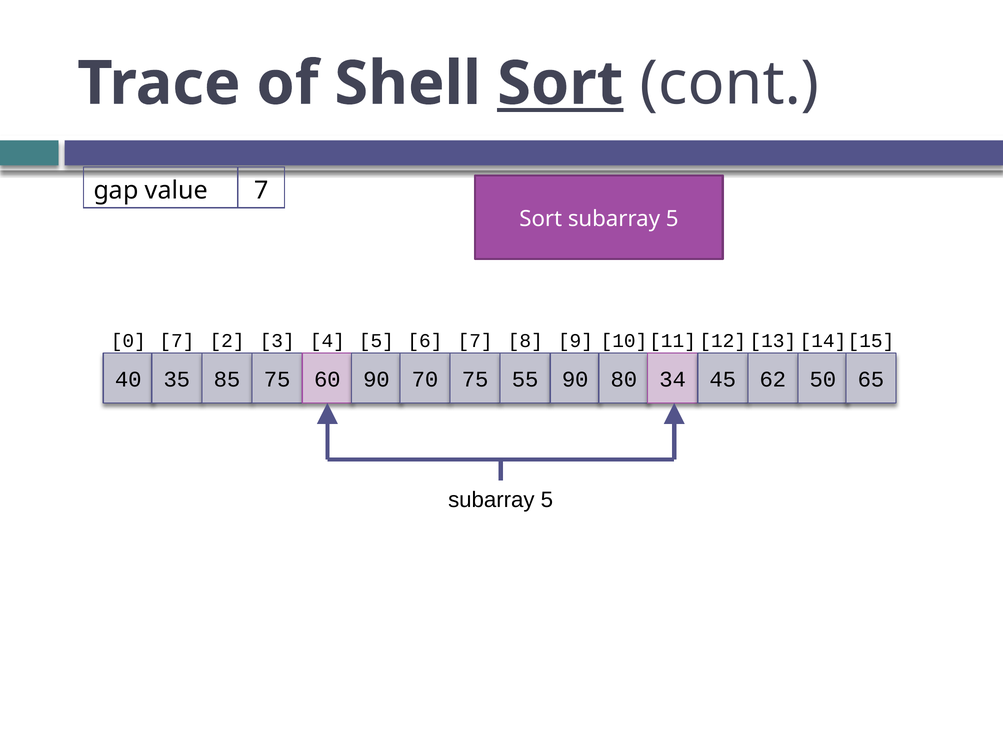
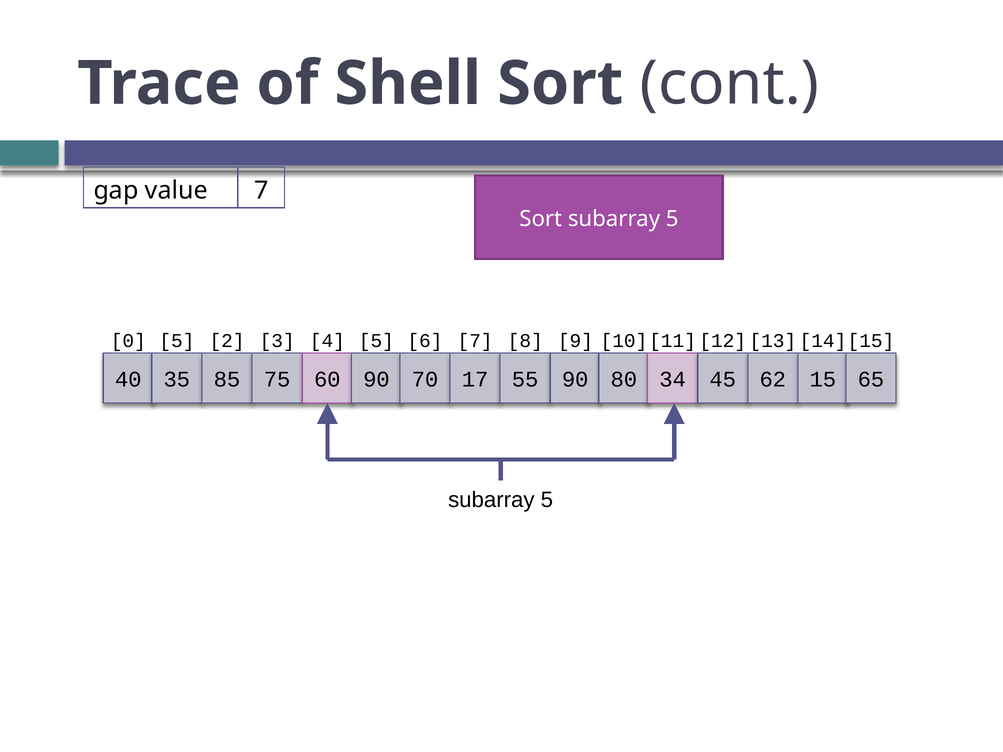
Sort underline: present -> none (560, 84)
0 7: 7 -> 5 (177, 341)
70 75: 75 -> 17 (475, 380)
62 50: 50 -> 15 (823, 380)
